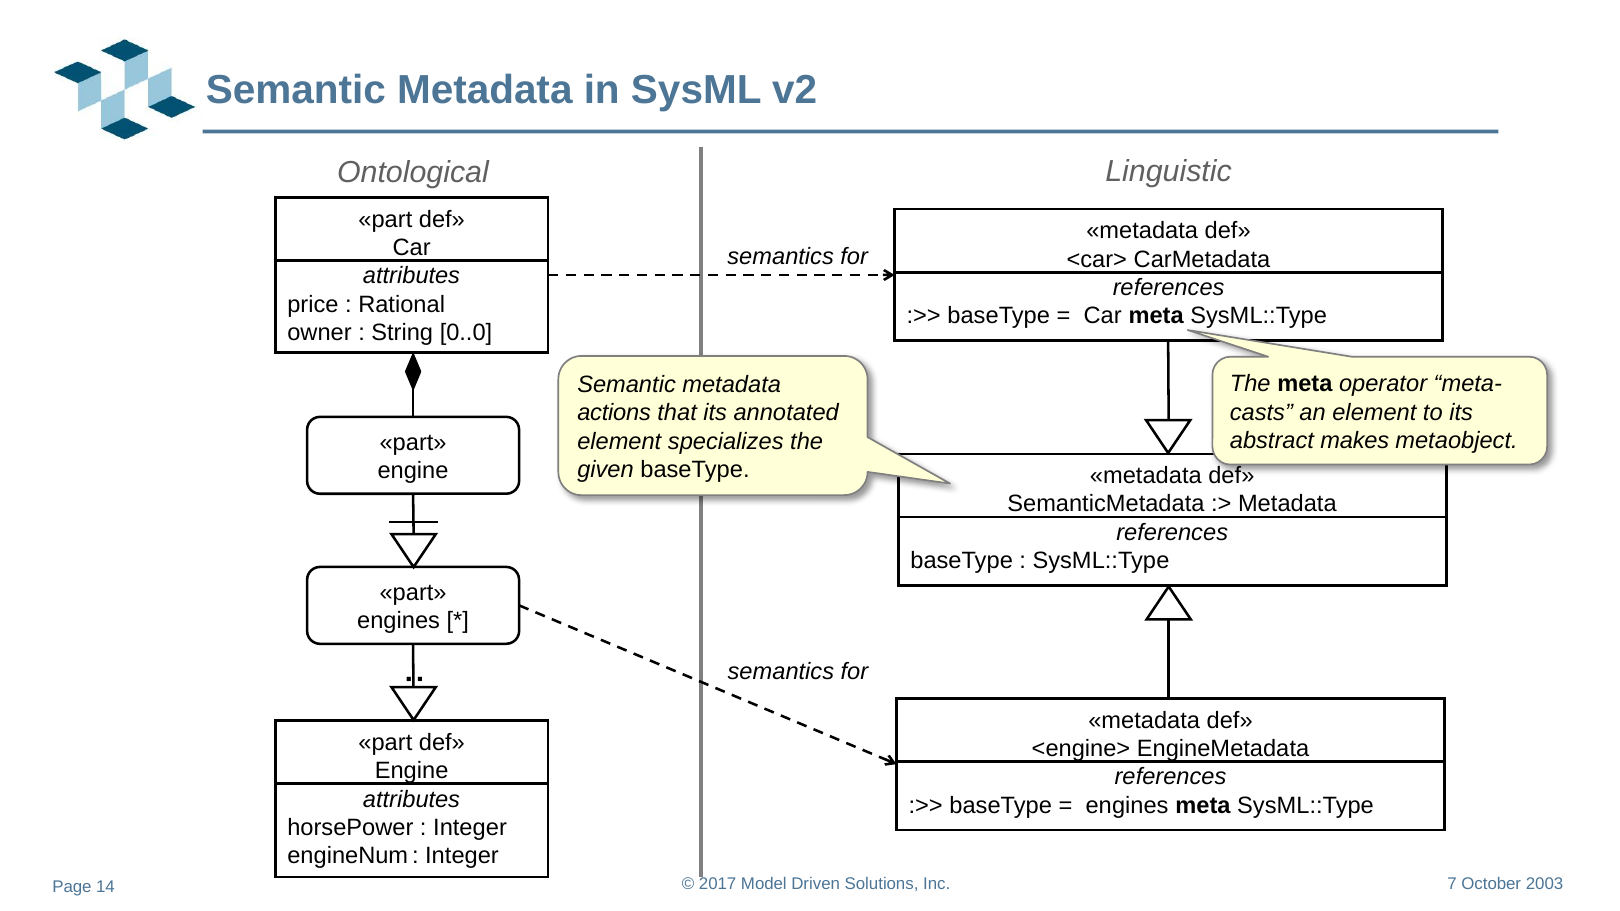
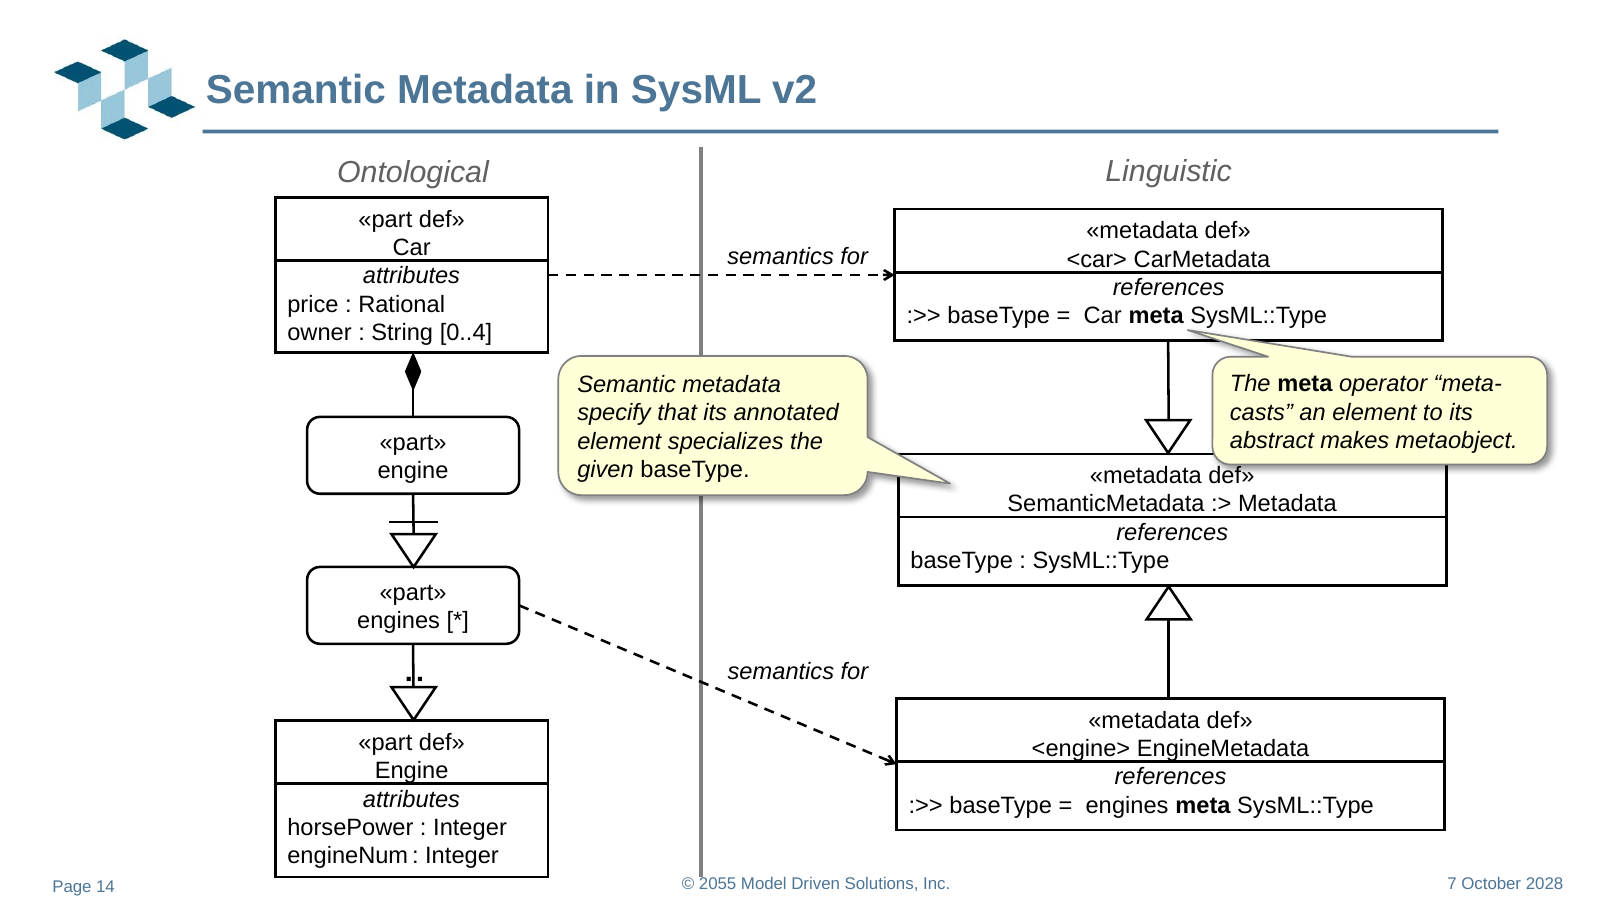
0..0: 0..0 -> 0..4 (466, 333)
actions: actions -> specify (614, 413)
2003: 2003 -> 2028 (1545, 884)
2017: 2017 -> 2055 (718, 884)
